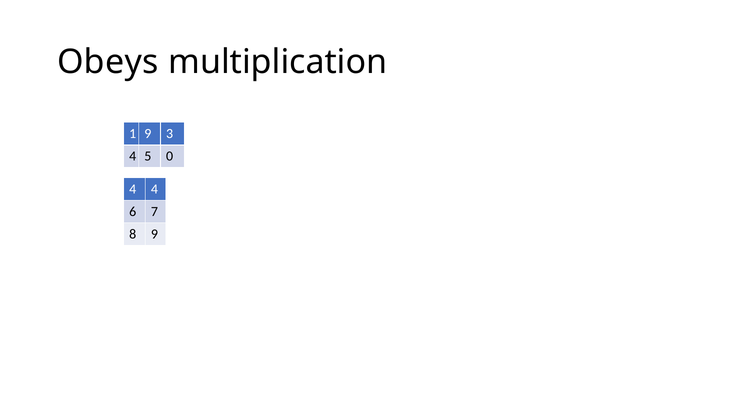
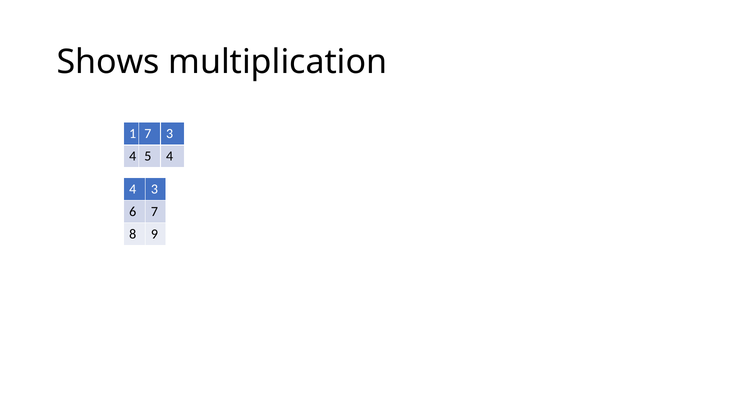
Obeys: Obeys -> Shows (108, 62)
1 9: 9 -> 7 (148, 134)
5 0: 0 -> 4 (170, 157)
4 4: 4 -> 3 (154, 189)
